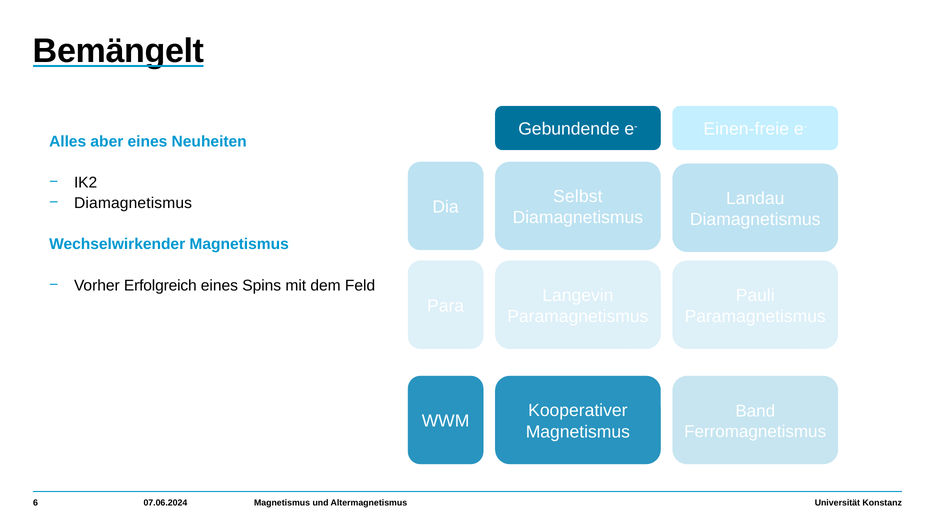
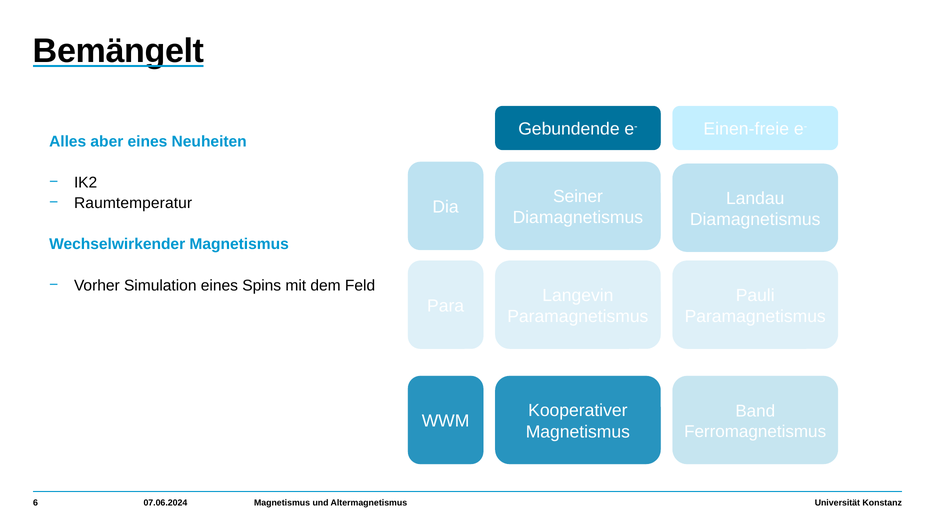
Selbst: Selbst -> Seiner (578, 197)
Diamagnetismus: Diamagnetismus -> Raumtemperatur (133, 203)
Erfolgreich: Erfolgreich -> Simulation (160, 285)
